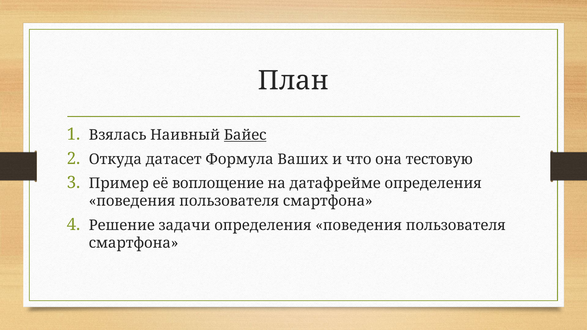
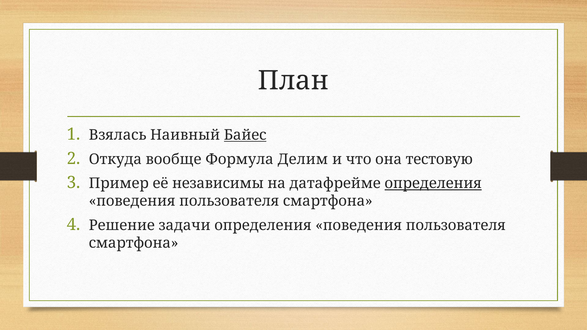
датасет: датасет -> вообще (174, 159)
Ваших: Ваших -> Делим (303, 159)
воплощение: воплощение -> независимы (218, 184)
определения underline: none -> present (433, 184)
